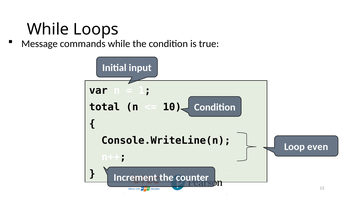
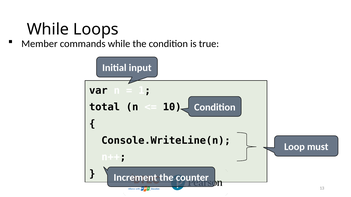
Message: Message -> Member (39, 44)
even: even -> must (318, 147)
